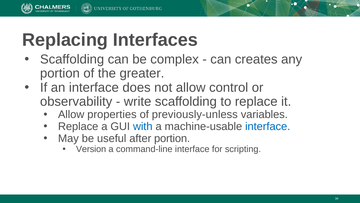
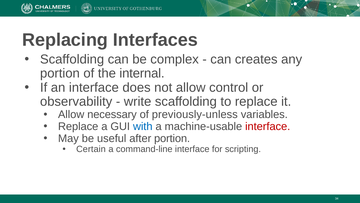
greater: greater -> internal (142, 73)
properties: properties -> necessary (112, 114)
interface colour: blue -> red (268, 126)
Version: Version -> Certain (91, 149)
